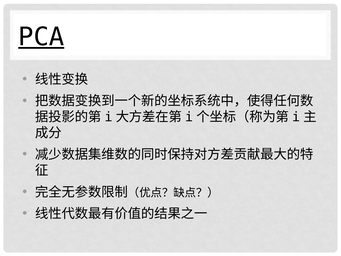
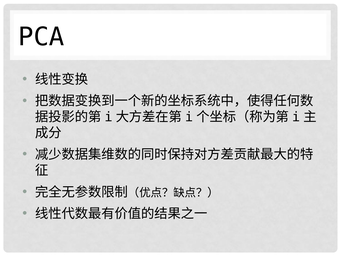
PCA underline: present -> none (41, 37)
